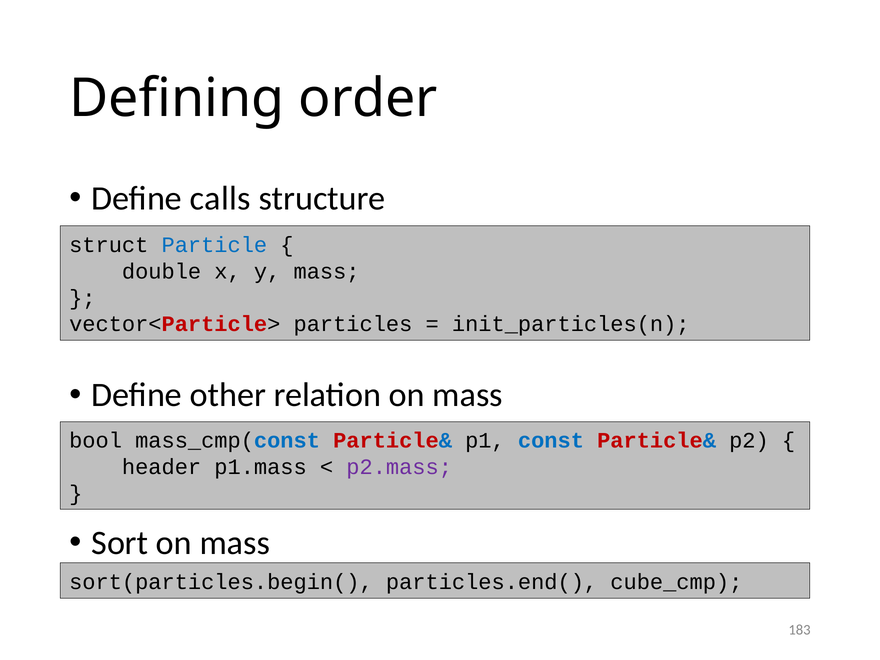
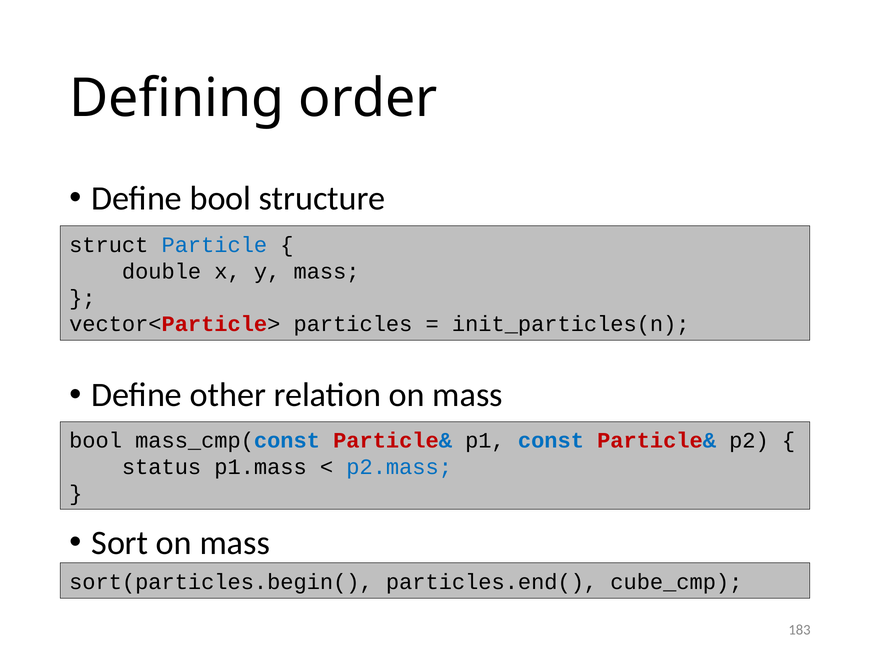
Define calls: calls -> bool (220, 198)
header: header -> status (162, 467)
p2.mass colour: purple -> blue (399, 467)
